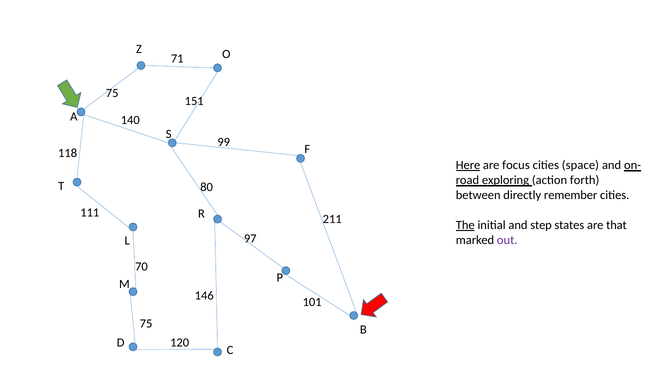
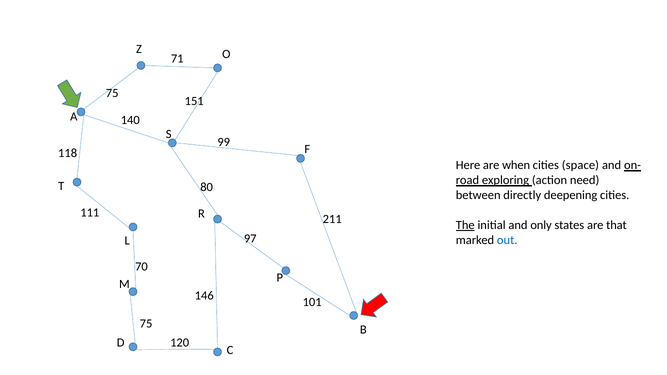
Here underline: present -> none (468, 165)
focus: focus -> when (516, 165)
forth: forth -> need (585, 180)
remember: remember -> deepening (571, 195)
step: step -> only (541, 225)
out colour: purple -> blue (507, 240)
